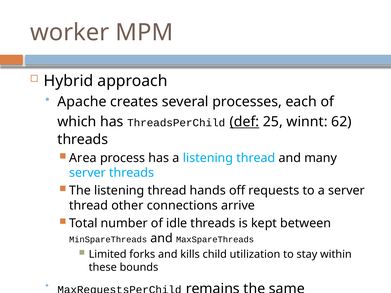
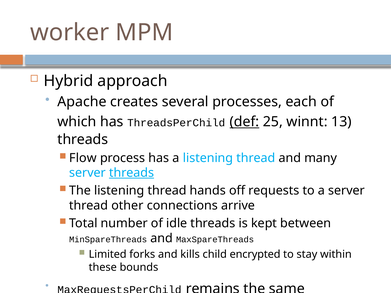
62: 62 -> 13 (341, 122)
Area: Area -> Flow (83, 158)
threads underline: none -> present (132, 173)
utilization: utilization -> encrypted (255, 254)
